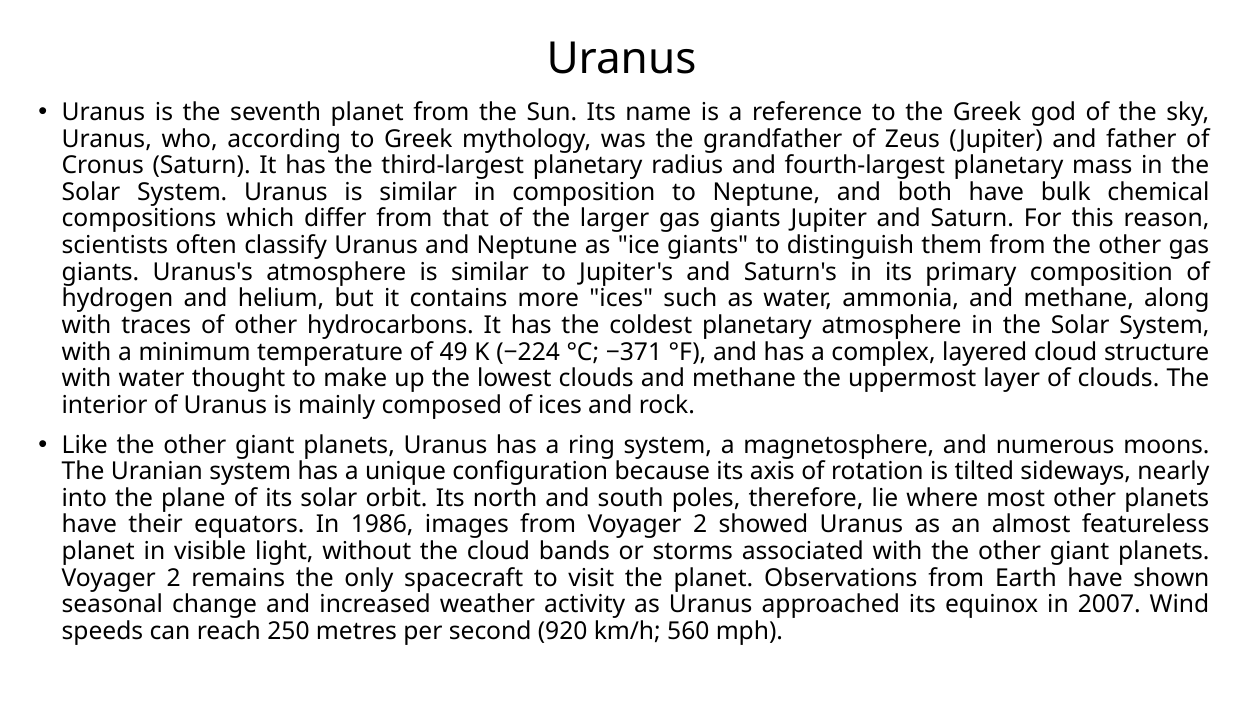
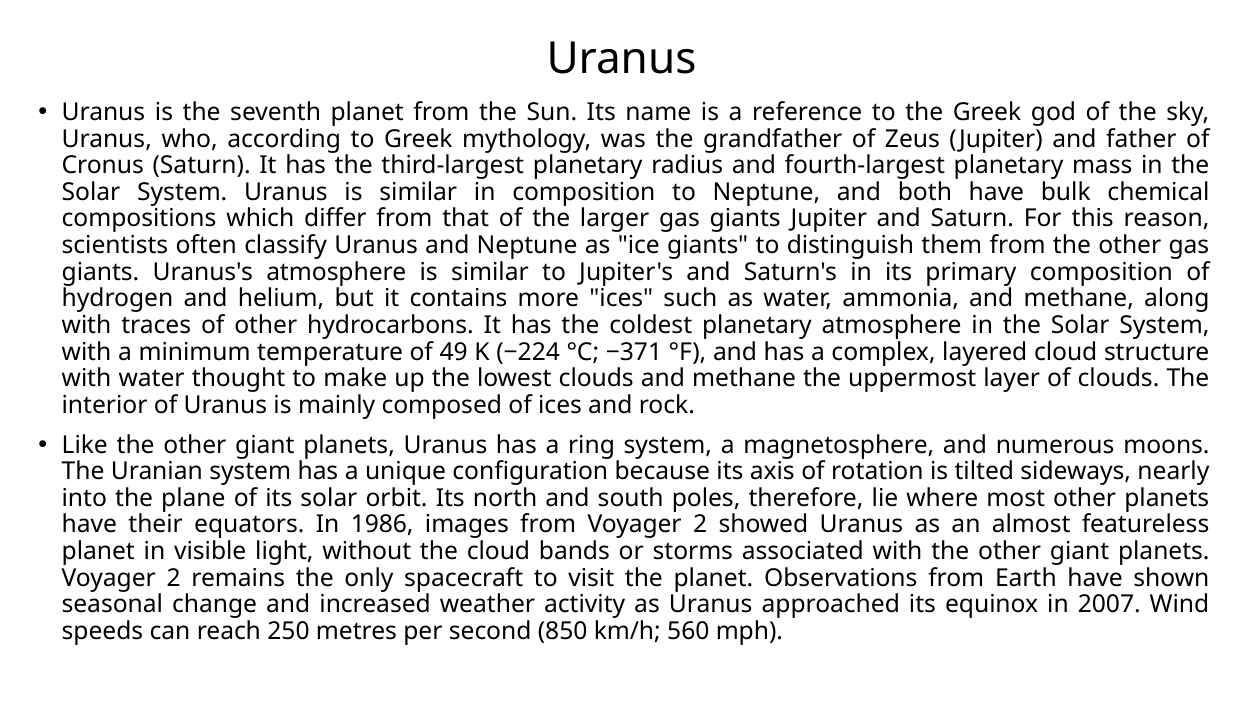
920: 920 -> 850 (563, 631)
